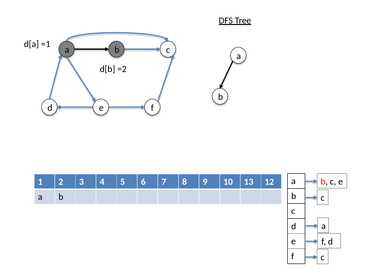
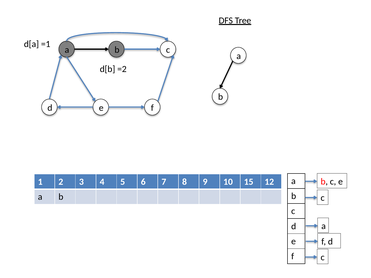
13: 13 -> 15 (249, 182)
